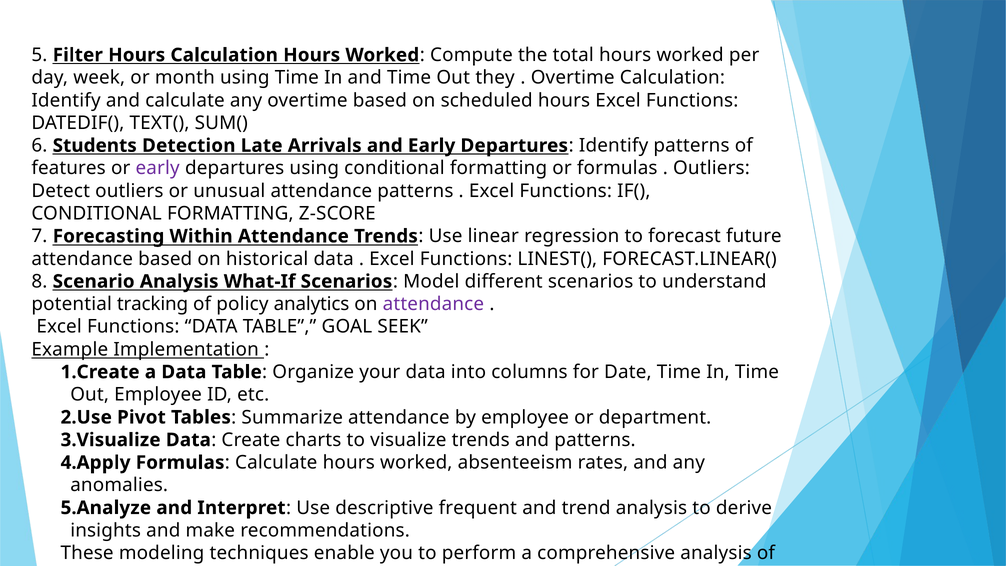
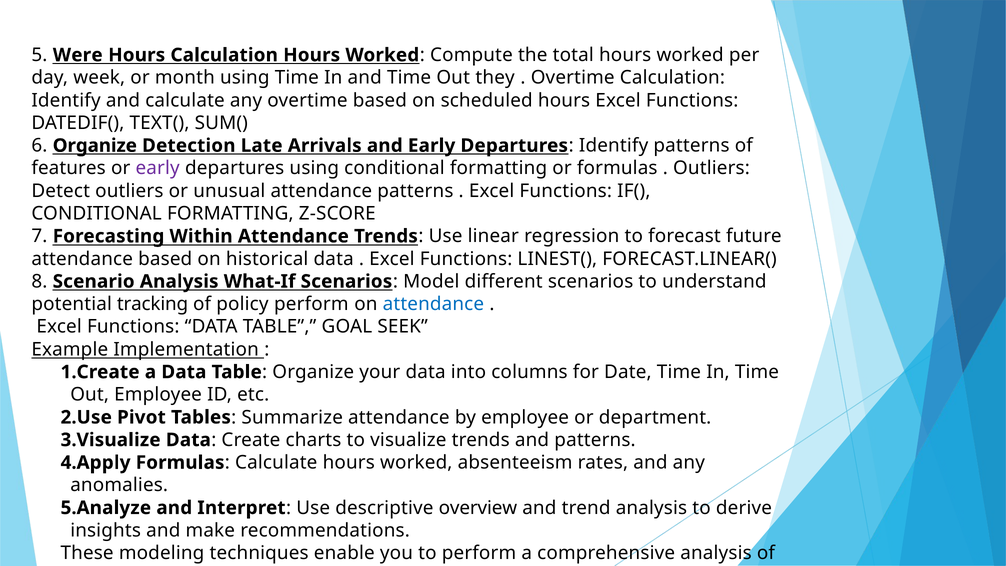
Filter: Filter -> Were (78, 55)
6 Students: Students -> Organize (95, 146)
policy analytics: analytics -> perform (311, 304)
attendance colour: purple -> blue (433, 304)
frequent: frequent -> overview (478, 508)
